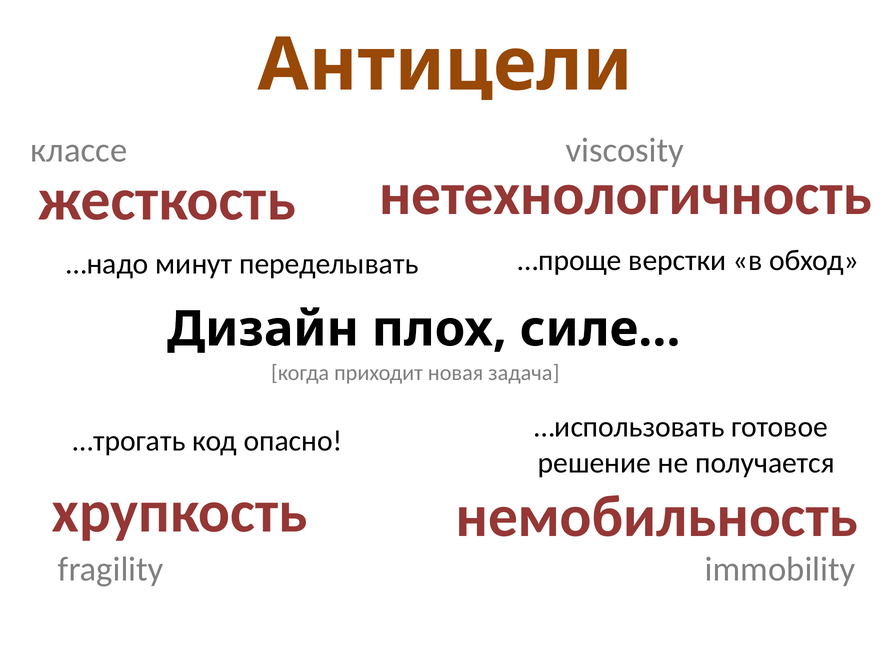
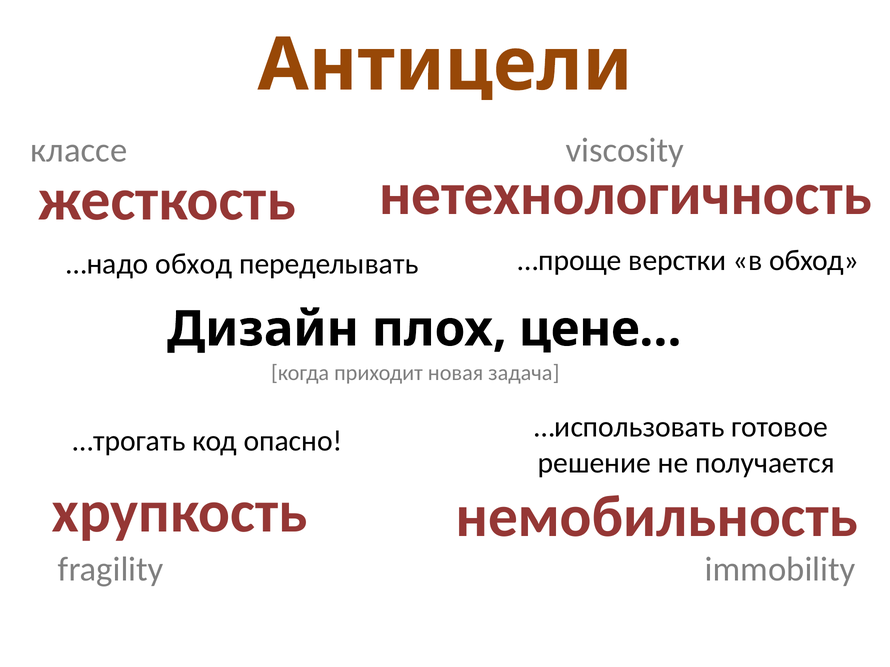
…надо минут: минут -> обход (194, 264)
силе…: силе… -> цене… (600, 329)
